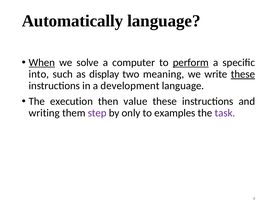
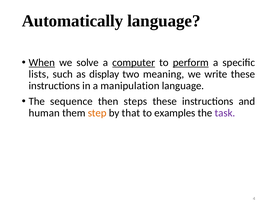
computer underline: none -> present (134, 62)
into: into -> lists (39, 74)
these underline: present -> none (243, 74)
development: development -> manipulation (130, 86)
execution: execution -> sequence (71, 101)
value: value -> steps (135, 101)
writing: writing -> human (44, 113)
step colour: purple -> orange (97, 113)
only: only -> that (131, 113)
